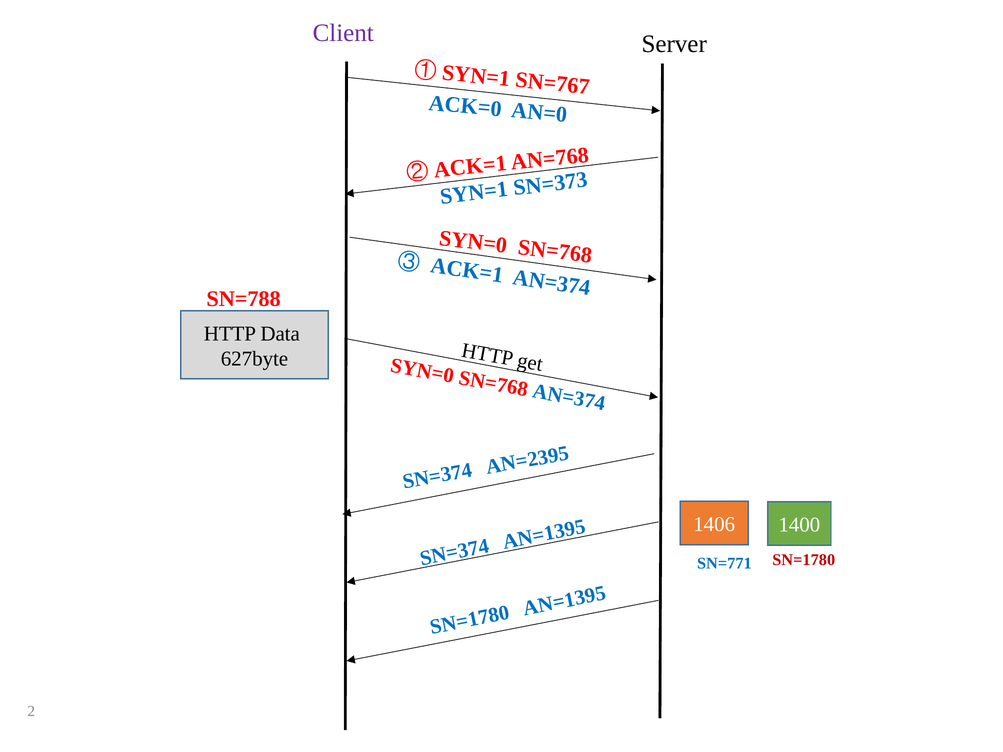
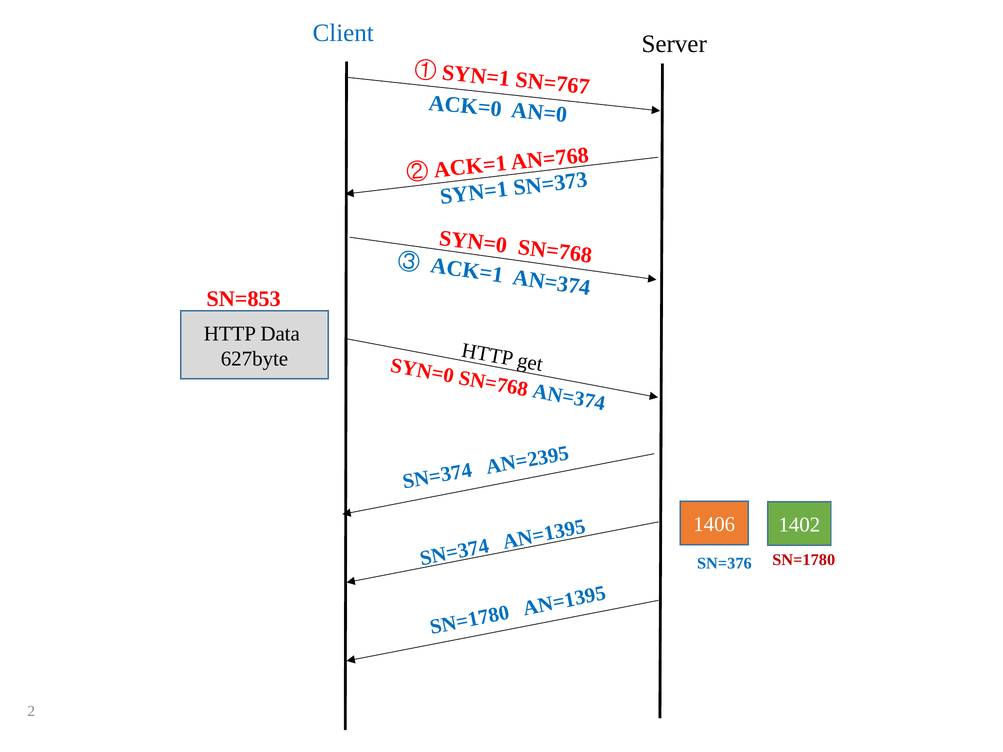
Client colour: purple -> blue (343, 33)
SN=788: SN=788 -> SN=853 (244, 299)
1400: 1400 -> 1402 (799, 525)
SN=771: SN=771 -> SN=376 (724, 563)
